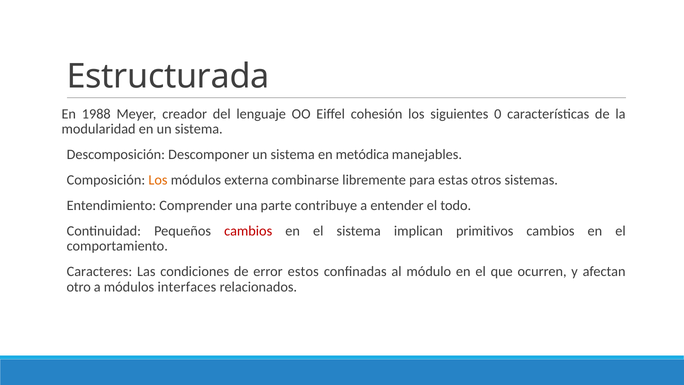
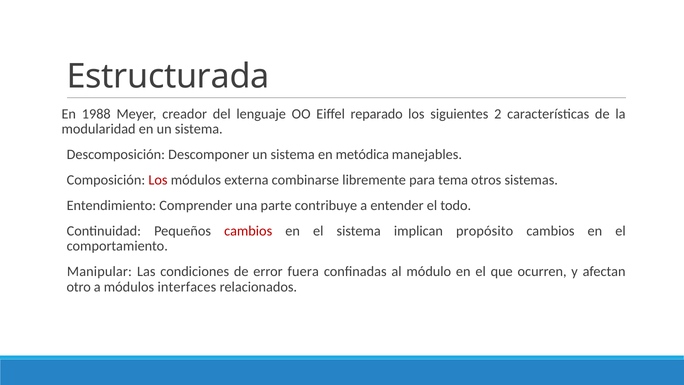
cohesión: cohesión -> reparado (377, 114)
0: 0 -> 2 (498, 114)
Los colour: orange -> red (158, 180)
estas: estas -> tema (453, 180)
primitivos: primitivos -> propósito (485, 231)
Caracteres: Caracteres -> Manipular (99, 272)
estos: estos -> fuera (303, 272)
